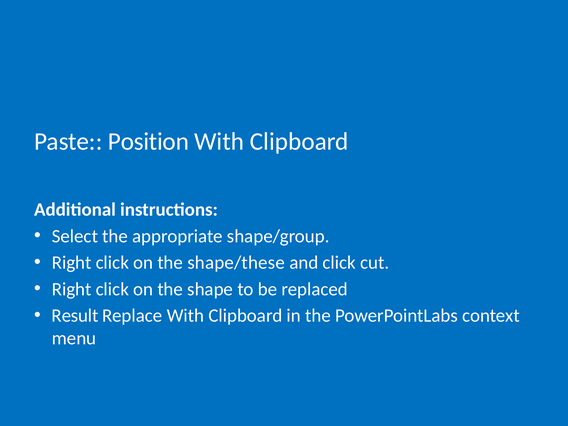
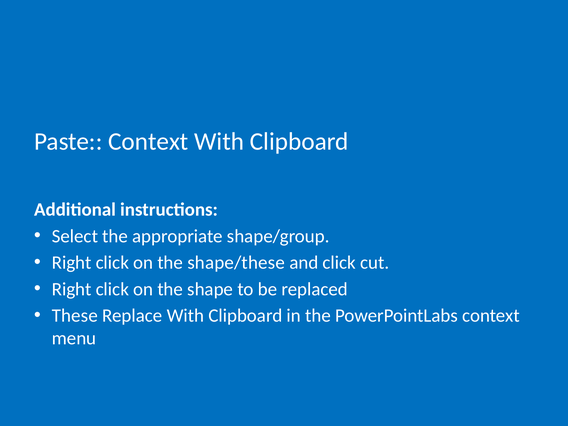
Paste Position: Position -> Context (148, 141)
Result: Result -> These (75, 316)
